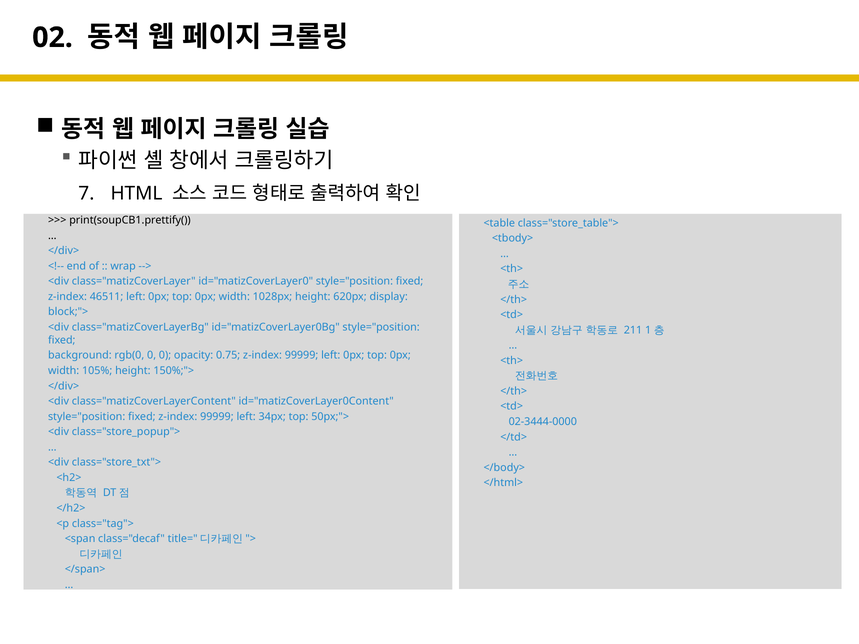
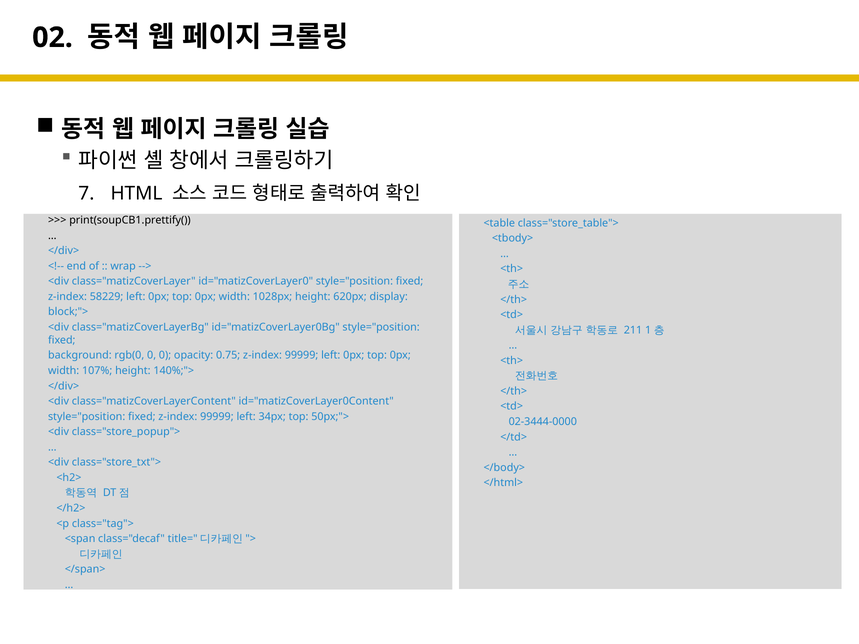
46511: 46511 -> 58229 (107, 297)
105%: 105% -> 107% (97, 371)
150%;">: 150%;"> -> 140%;"> (174, 371)
